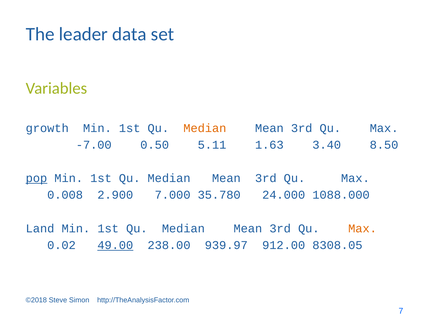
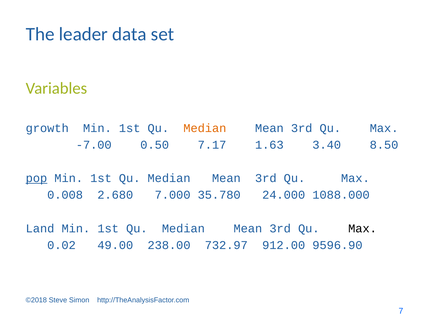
5.11: 5.11 -> 7.17 (212, 145)
2.900: 2.900 -> 2.680 (115, 195)
Max colour: orange -> black (363, 228)
49.00 underline: present -> none (115, 245)
939.97: 939.97 -> 732.97 (226, 245)
8308.05: 8308.05 -> 9596.90 (337, 245)
